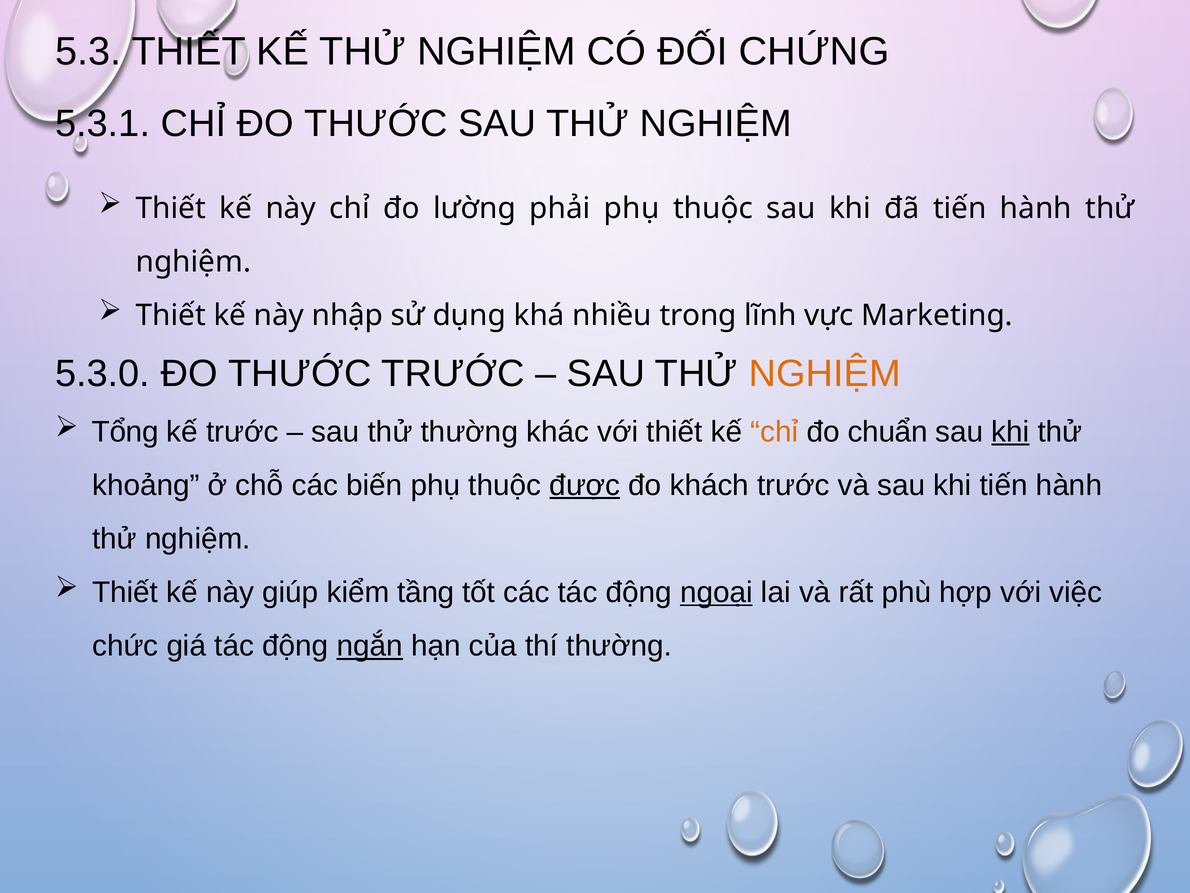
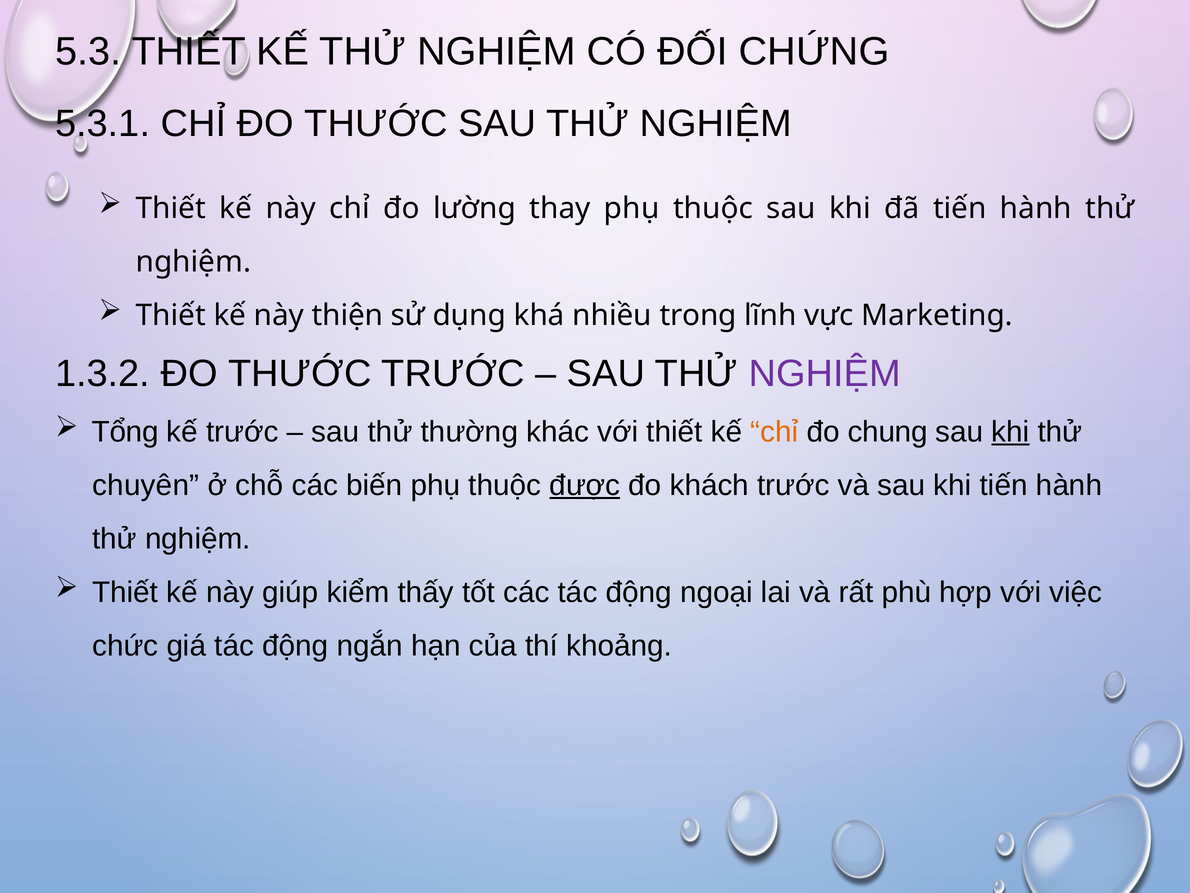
phải: phải -> thay (560, 208)
nhập: nhập -> thiện (347, 315)
5.3.0: 5.3.0 -> 1.3.2 (103, 374)
NGHIỆM colour: orange -> purple (825, 374)
chuẩn: chuẩn -> chung (888, 432)
khoảng: khoảng -> chuyên (146, 485)
tầng: tầng -> thấy (426, 592)
ngoại underline: present -> none (716, 592)
ngắn underline: present -> none (370, 646)
thí thường: thường -> khoảng (619, 646)
